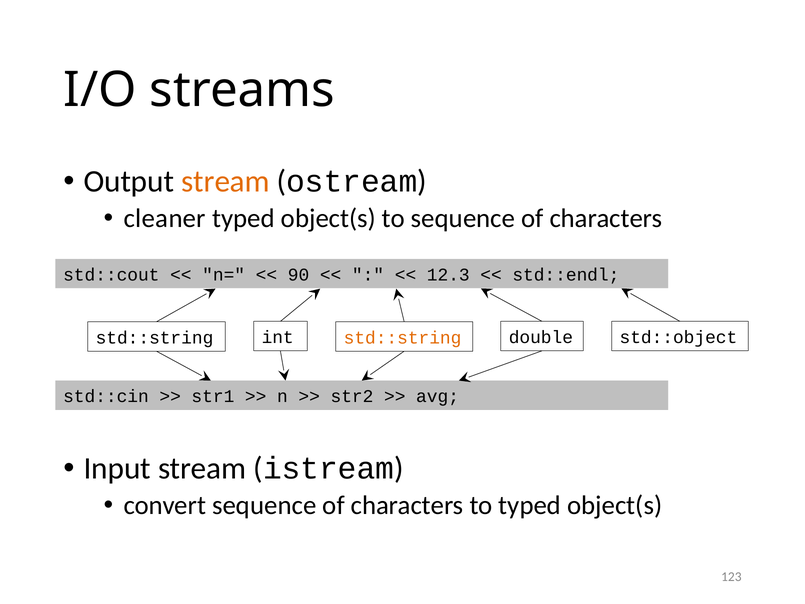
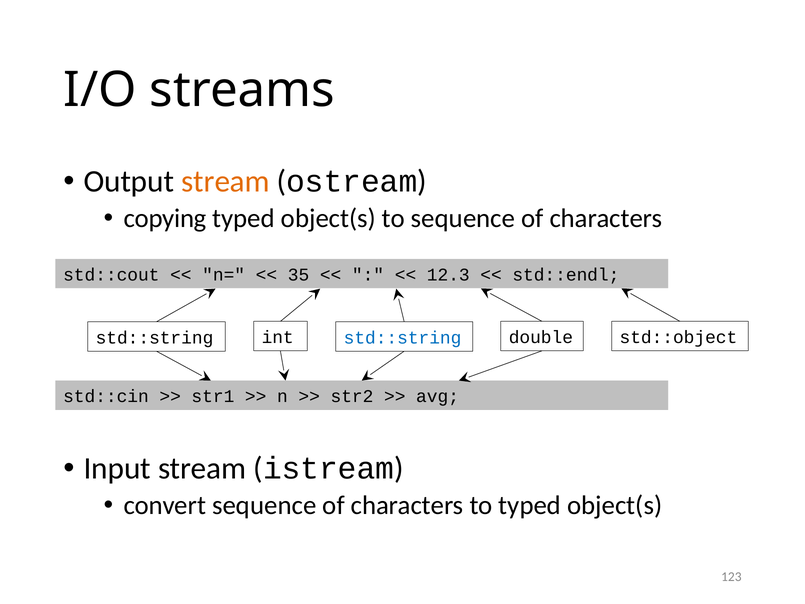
cleaner: cleaner -> copying (165, 218)
90: 90 -> 35 (299, 275)
std::string colour: orange -> blue (403, 338)
